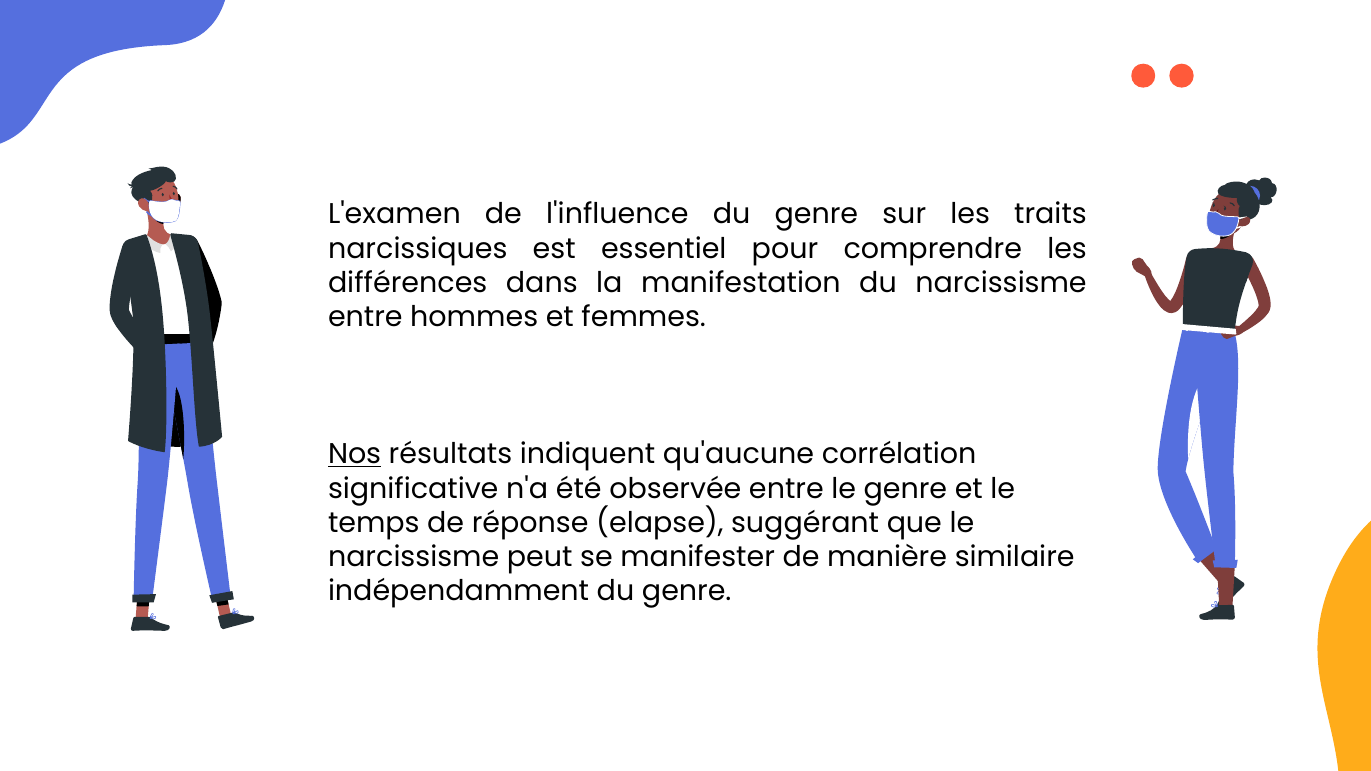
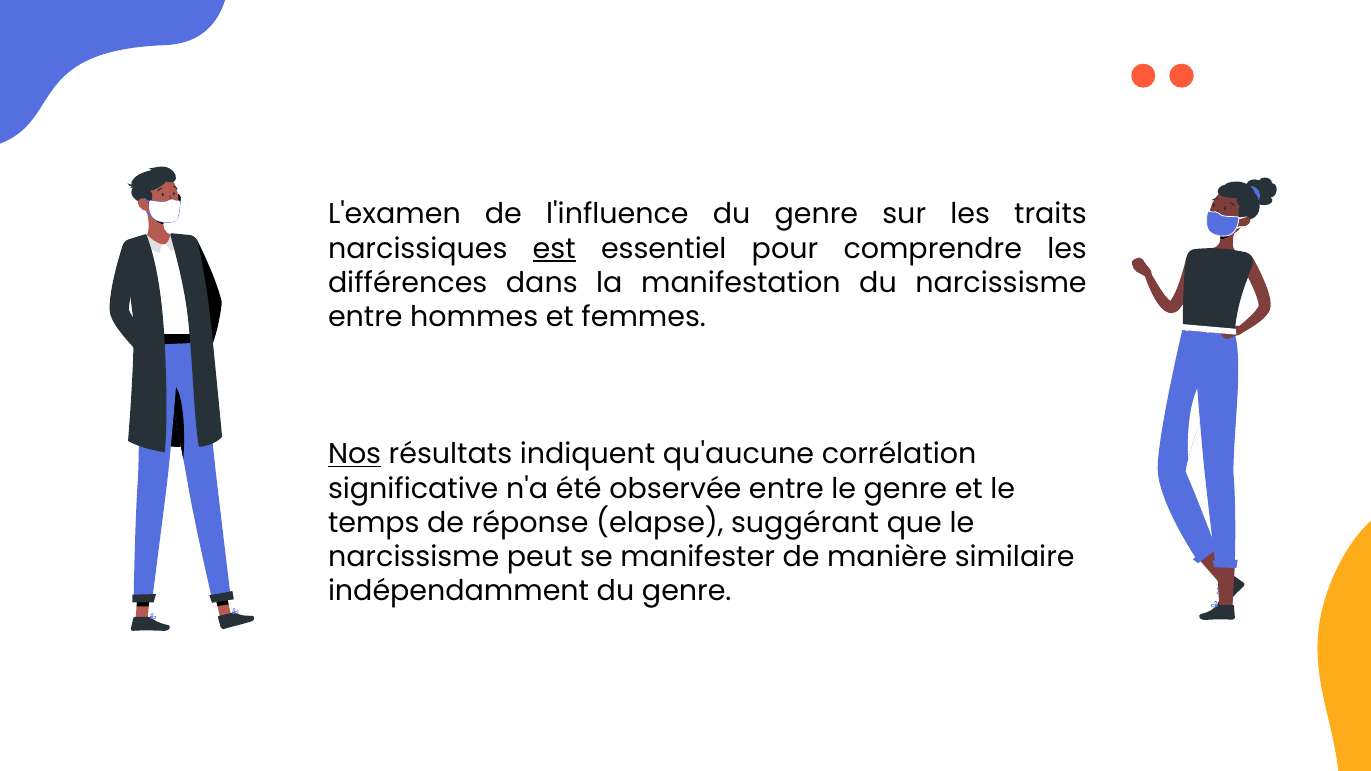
est underline: none -> present (554, 249)
